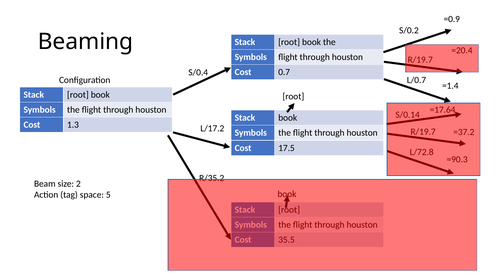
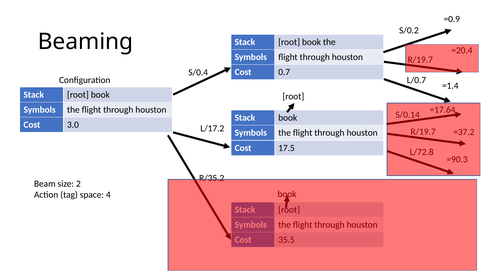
1.3: 1.3 -> 3.0 (73, 125)
5: 5 -> 4 (108, 195)
